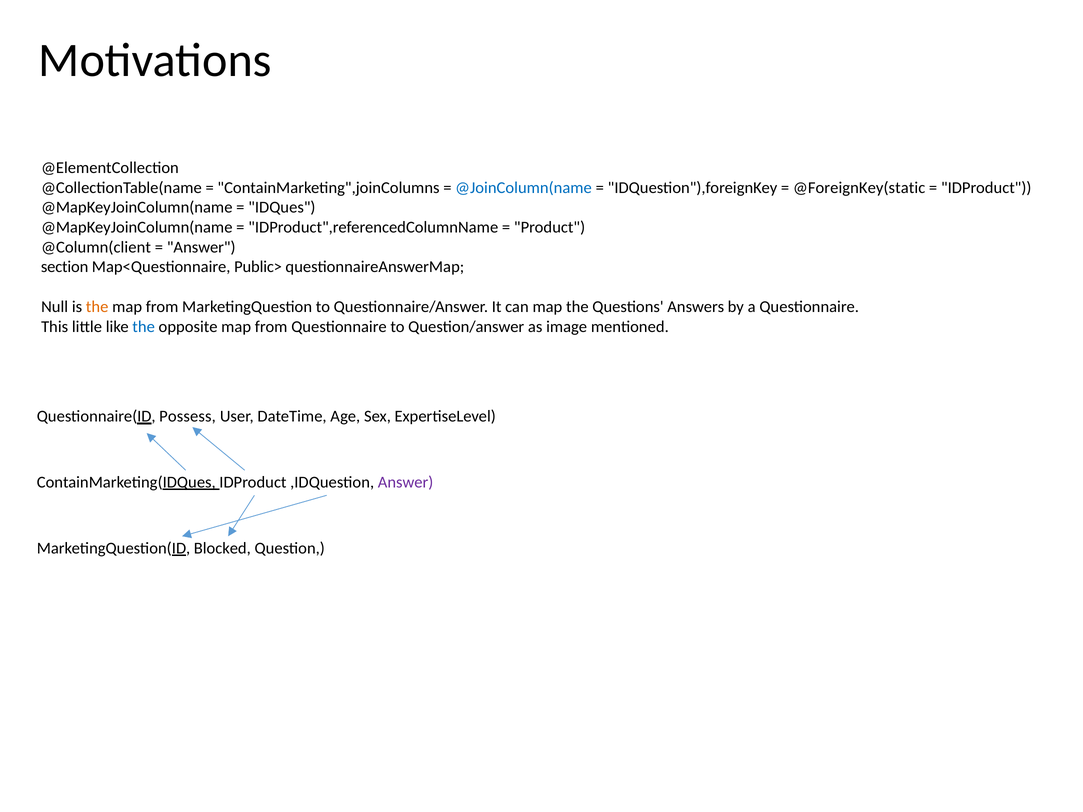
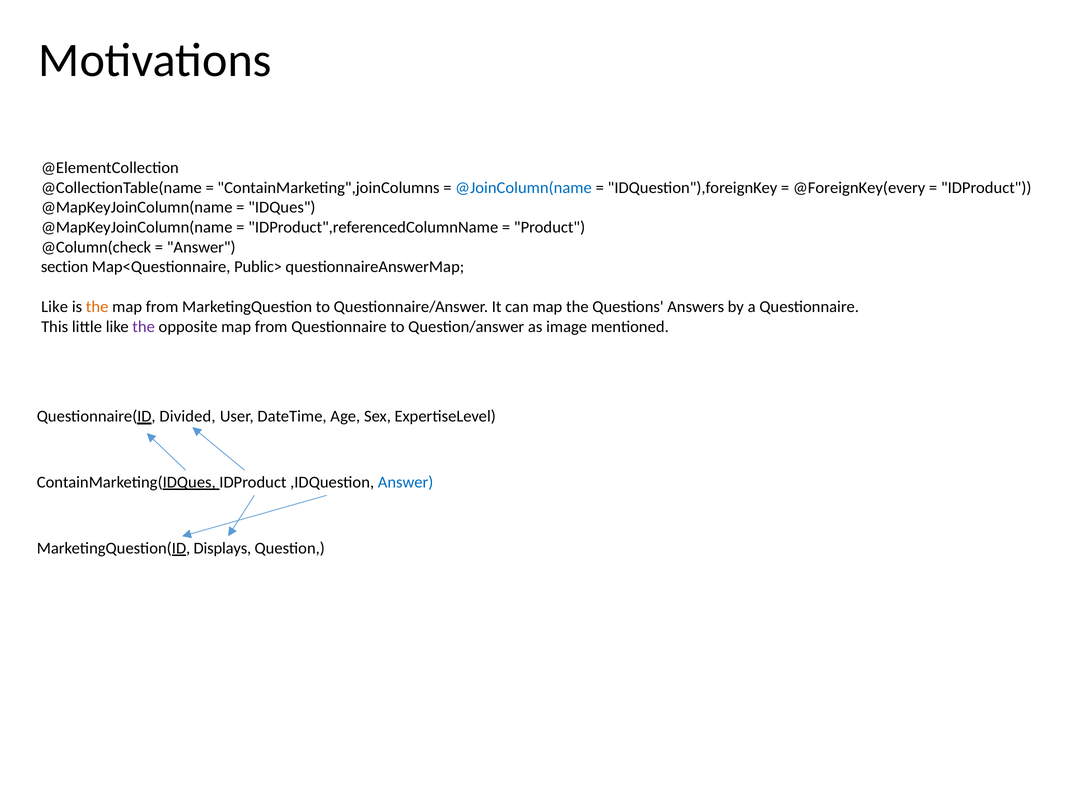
@ForeignKey(static: @ForeignKey(static -> @ForeignKey(every (859, 188)
@Column(client: @Column(client -> @Column(check (96, 247)
Null: Null -> Like (55, 307)
the colour: blue -> purple (144, 327)
Possess: Possess -> Divided (188, 416)
Answer colour: purple -> blue (406, 482)
Blocked: Blocked -> Displays (222, 548)
